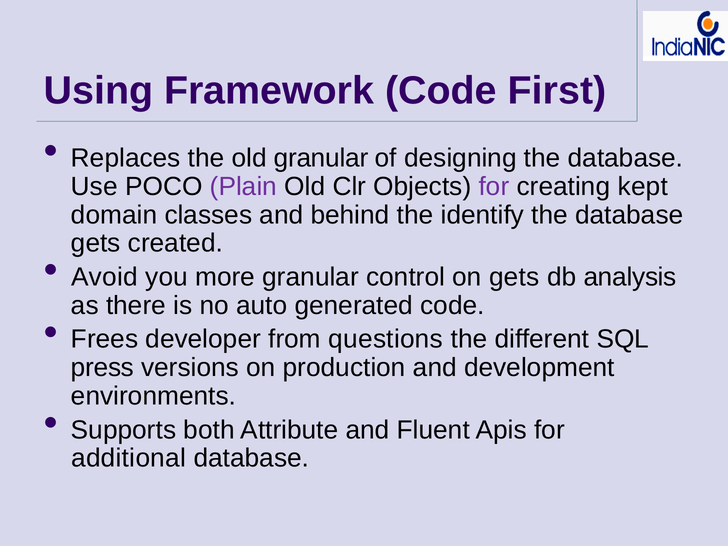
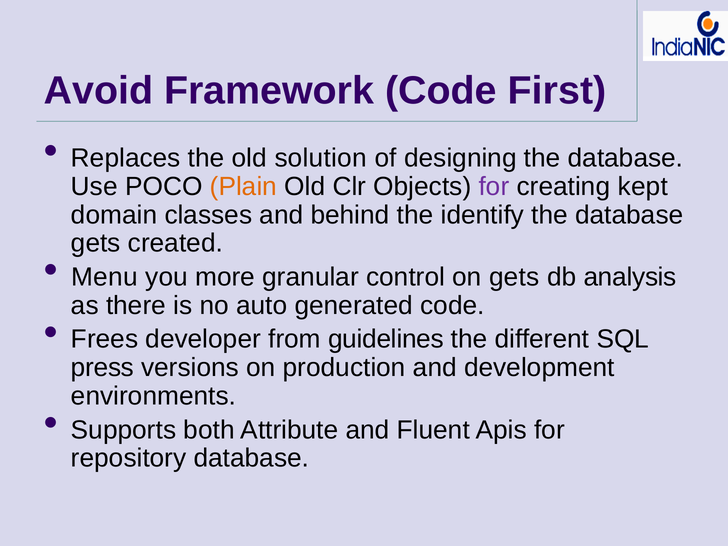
Using: Using -> Avoid (98, 91)
old granular: granular -> solution (321, 158)
Plain colour: purple -> orange (243, 187)
Avoid: Avoid -> Menu (104, 277)
questions: questions -> guidelines (386, 339)
additional: additional -> repository (129, 458)
